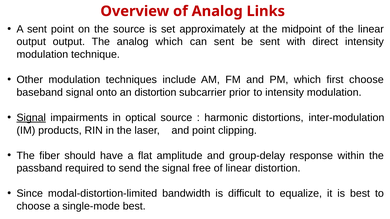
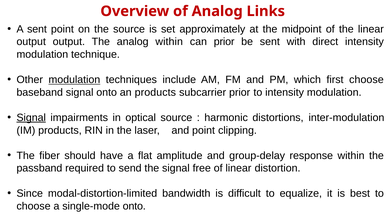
analog which: which -> within (169, 42)
can sent: sent -> prior (224, 42)
modulation underline: none -> present (74, 80)
an distortion: distortion -> products (155, 93)
single-mode best: best -> onto (134, 207)
